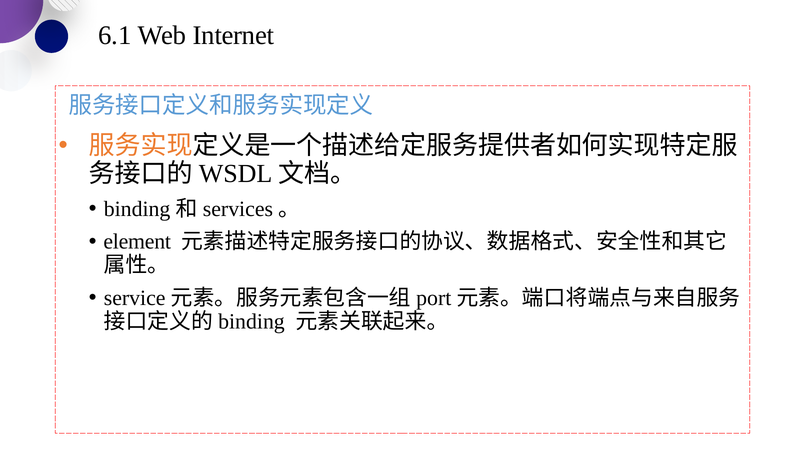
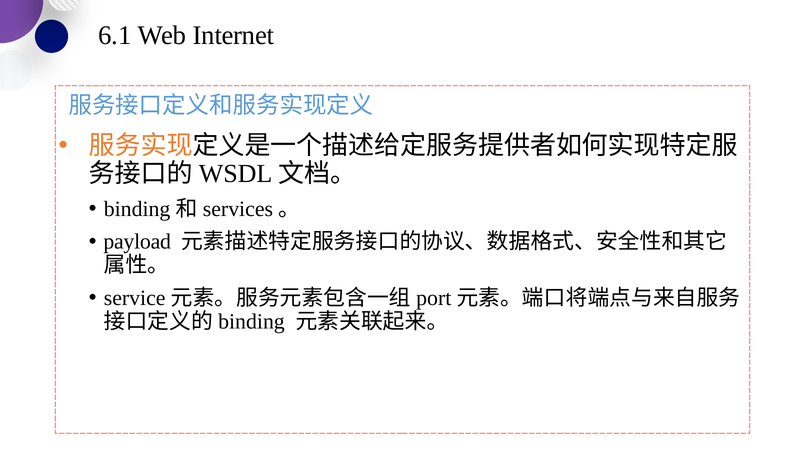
element: element -> payload (137, 242)
